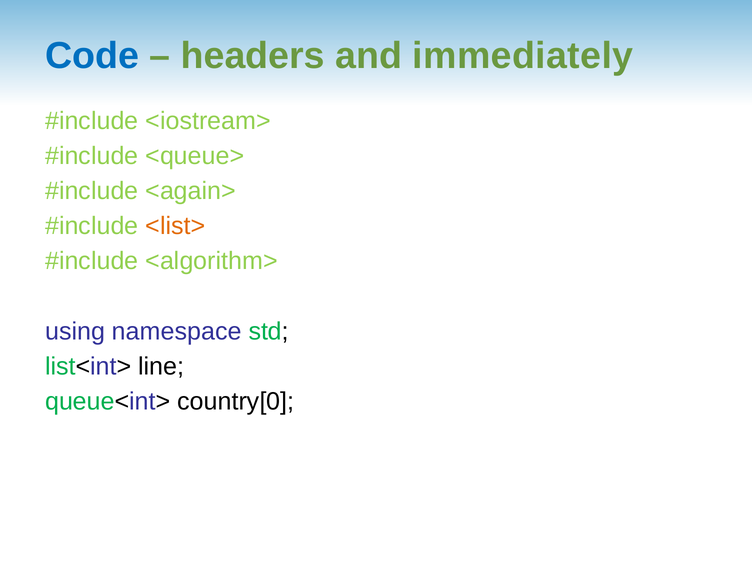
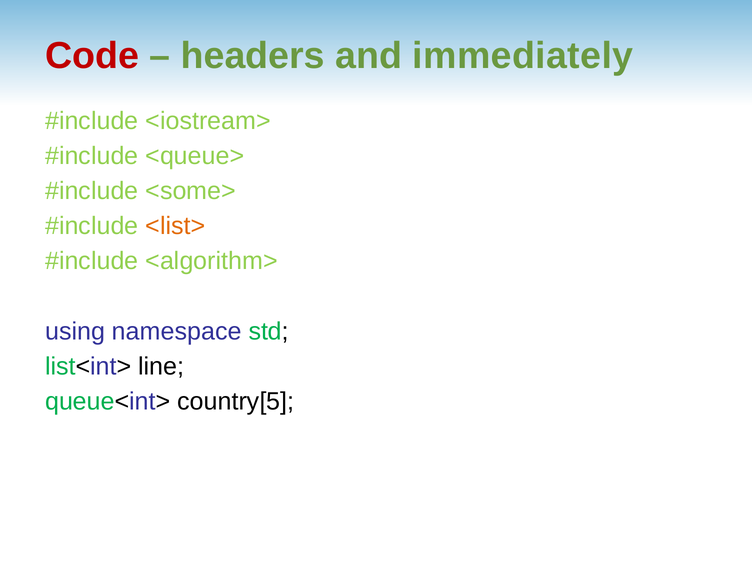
Code colour: blue -> red (92, 56)
<again>: <again> -> <some> (191, 191)
country[0: country[0 -> country[5 (236, 402)
